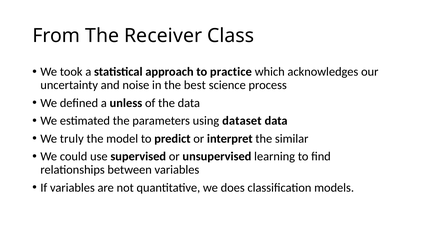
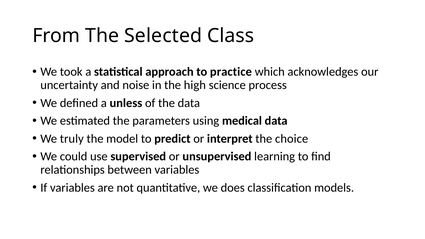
Receiver: Receiver -> Selected (163, 36)
best: best -> high (195, 85)
dataset: dataset -> medical (242, 121)
similar: similar -> choice (292, 139)
